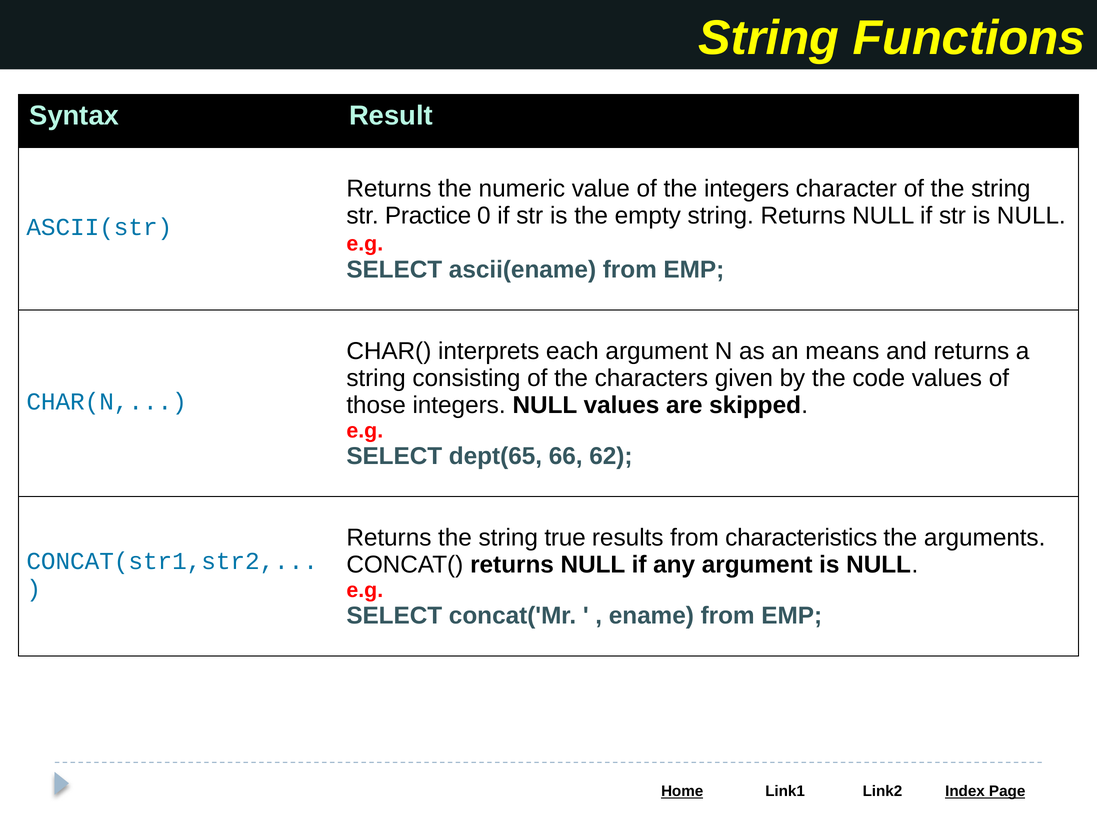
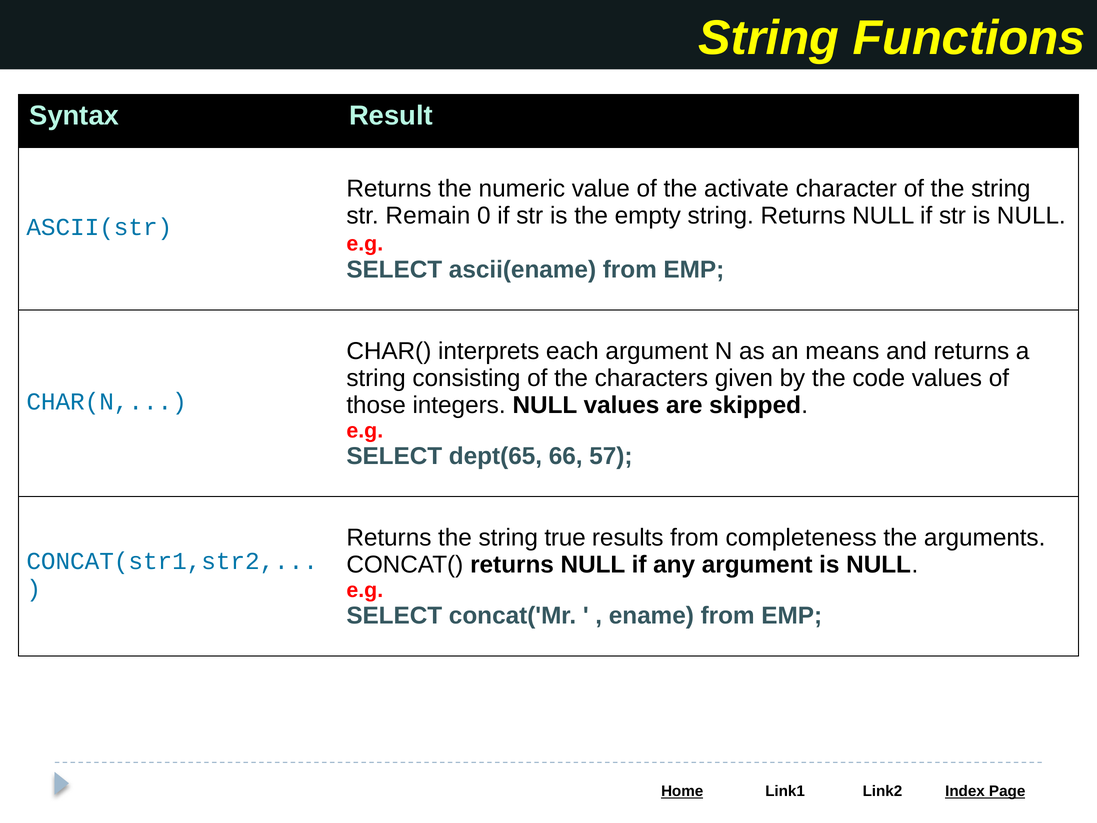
the integers: integers -> activate (746, 188)
Practice: Practice -> Remain (428, 216)
62: 62 -> 57 (611, 456)
characteristics: characteristics -> completeness (801, 537)
